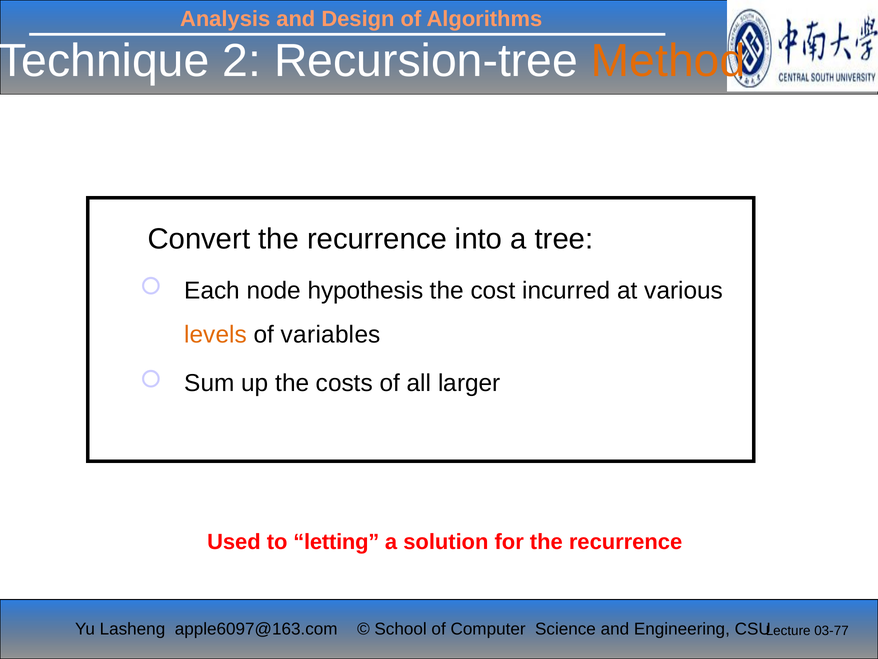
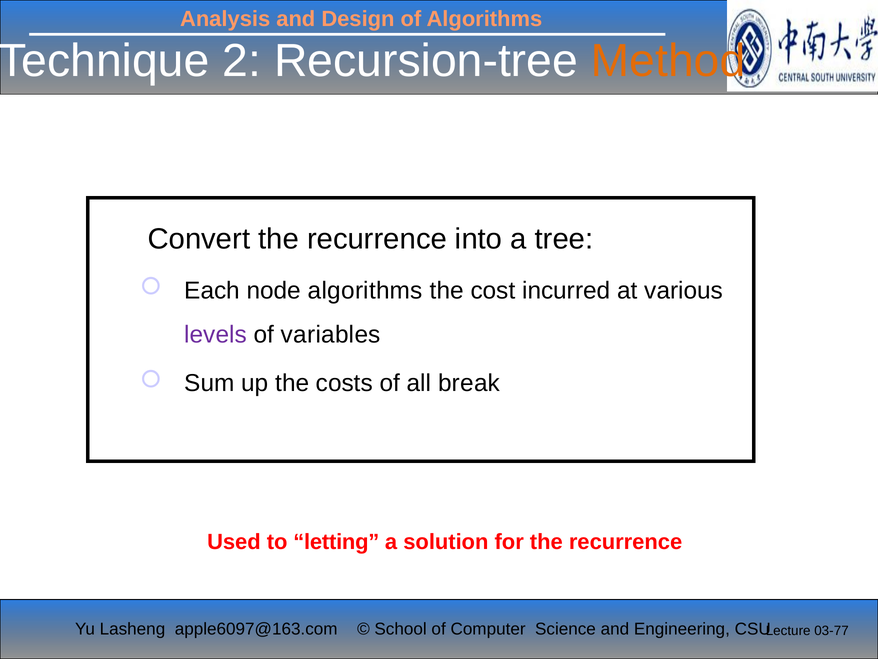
node hypothesis: hypothesis -> algorithms (365, 290)
levels colour: orange -> purple (216, 334)
larger: larger -> break (469, 383)
